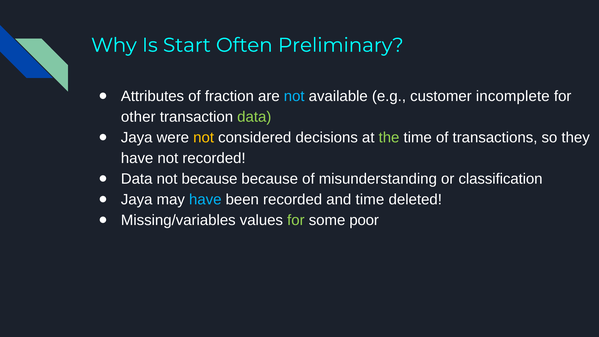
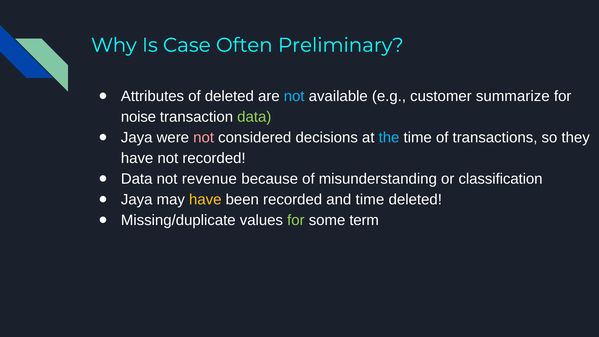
Start: Start -> Case (187, 45)
of fraction: fraction -> deleted (229, 96)
incomplete: incomplete -> summarize (513, 96)
other: other -> noise (138, 117)
not colour: yellow -> pink (204, 137)
the colour: light green -> light blue (389, 137)
not because: because -> revenue (209, 179)
have colour: light blue -> yellow (205, 199)
Missing/variables: Missing/variables -> Missing/duplicate (178, 220)
poor: poor -> term (364, 220)
